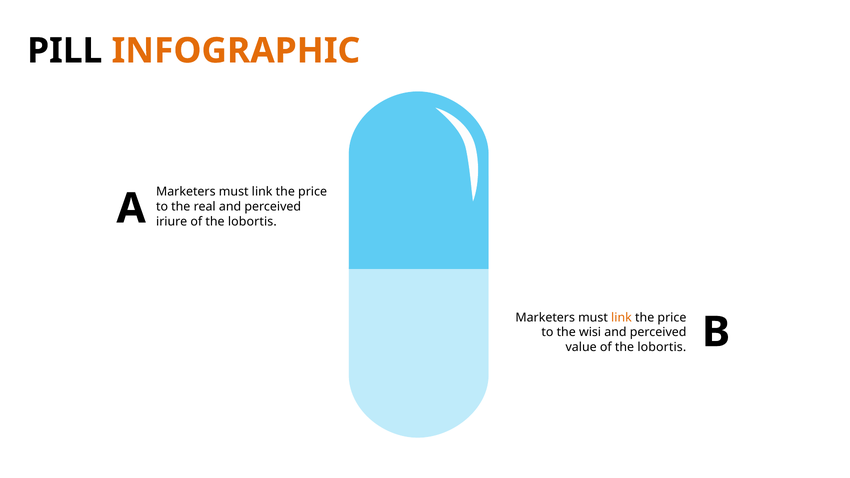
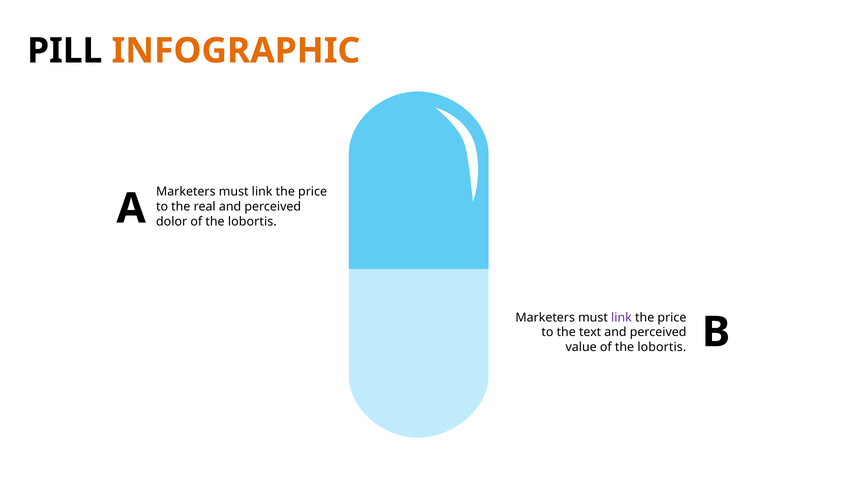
iriure: iriure -> dolor (172, 221)
link colour: orange -> purple (621, 318)
wisi: wisi -> text (590, 332)
